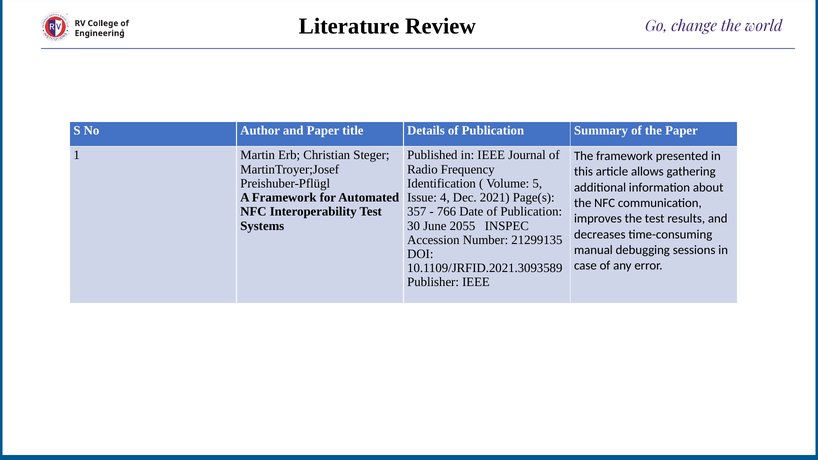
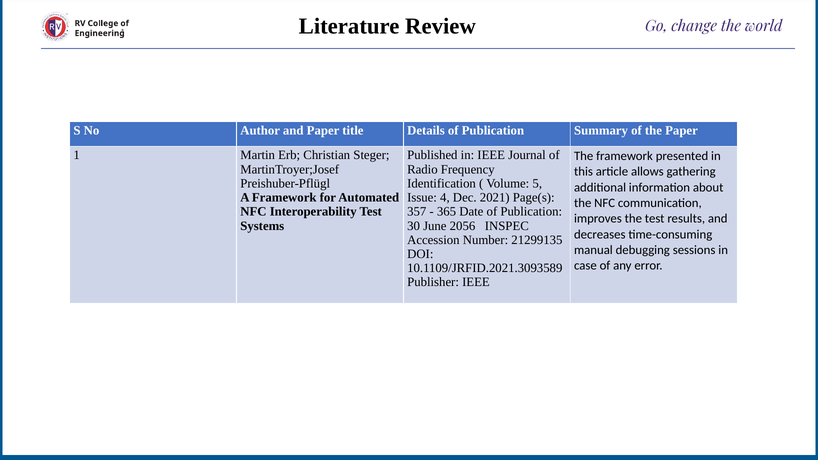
766: 766 -> 365 (447, 212)
2055: 2055 -> 2056 (463, 226)
